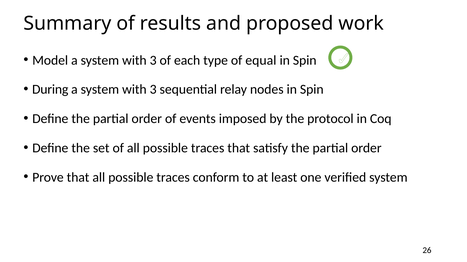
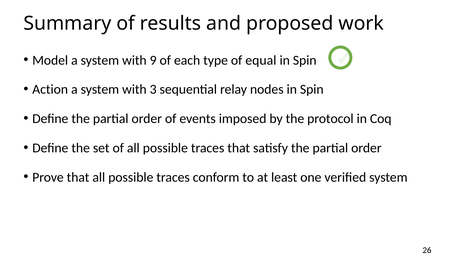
3: 3 -> 9 (153, 60)
During: During -> Action (50, 90)
